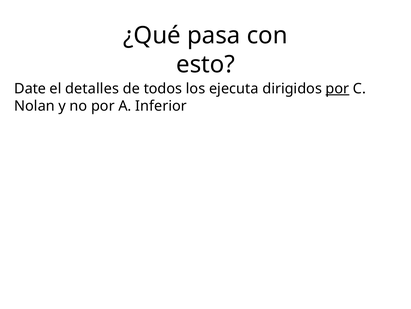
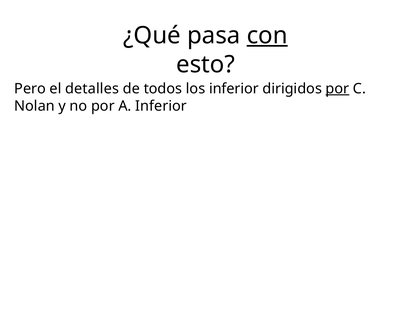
con underline: none -> present (267, 35)
Date: Date -> Pero (30, 88)
los ejecuta: ejecuta -> inferior (234, 88)
